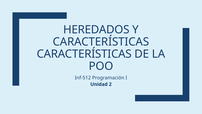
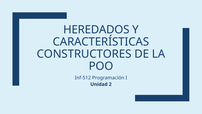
CARACTERÍSTICAS: CARACTERÍSTICAS -> CONSTRUCTORES (84, 54)
